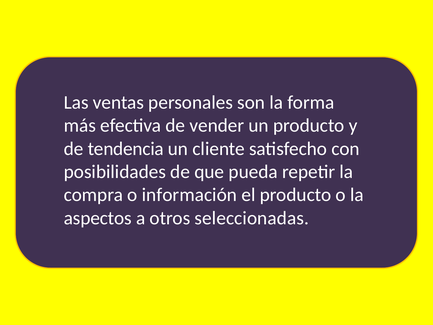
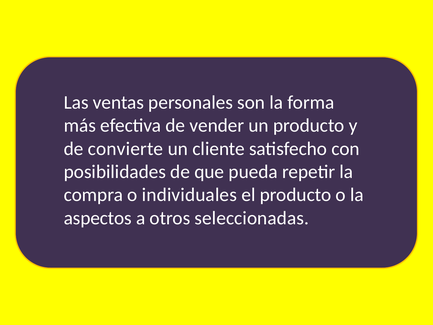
tendencia: tendencia -> convierte (126, 149)
información: información -> individuales (189, 195)
